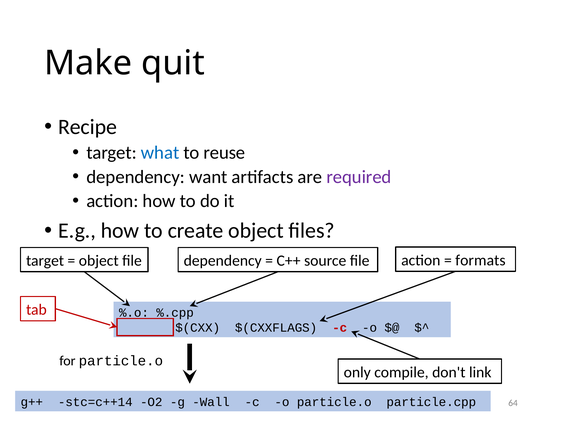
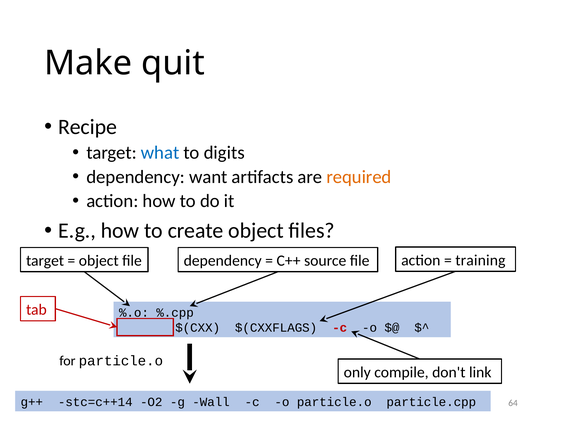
reuse: reuse -> digits (224, 153)
required colour: purple -> orange (359, 177)
formats: formats -> training (480, 260)
